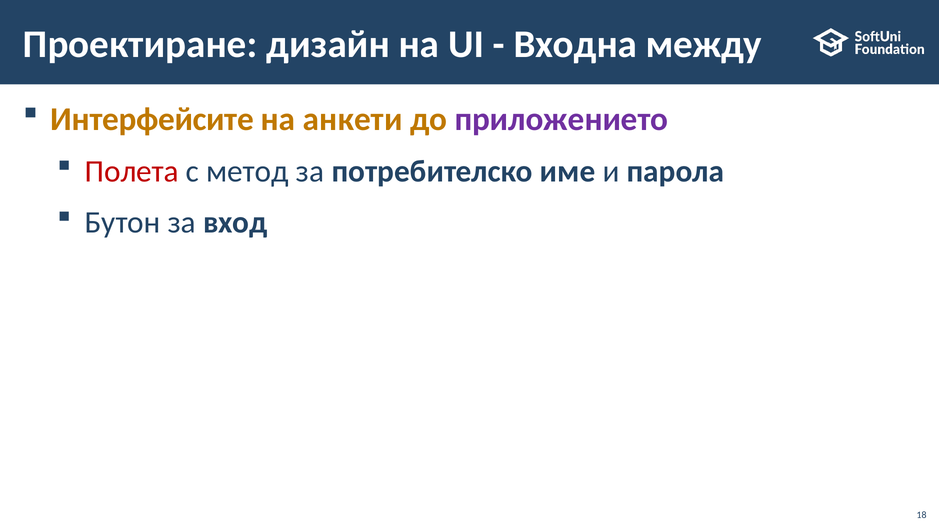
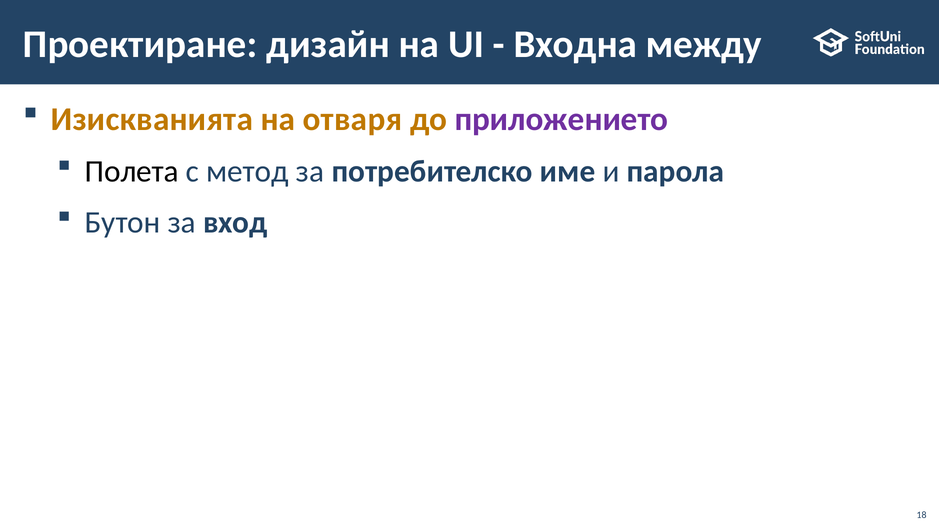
Интерфейсите: Интерфейсите -> Изискванията (152, 119)
анкети: анкети -> отваря (353, 119)
Полета colour: red -> black (132, 171)
